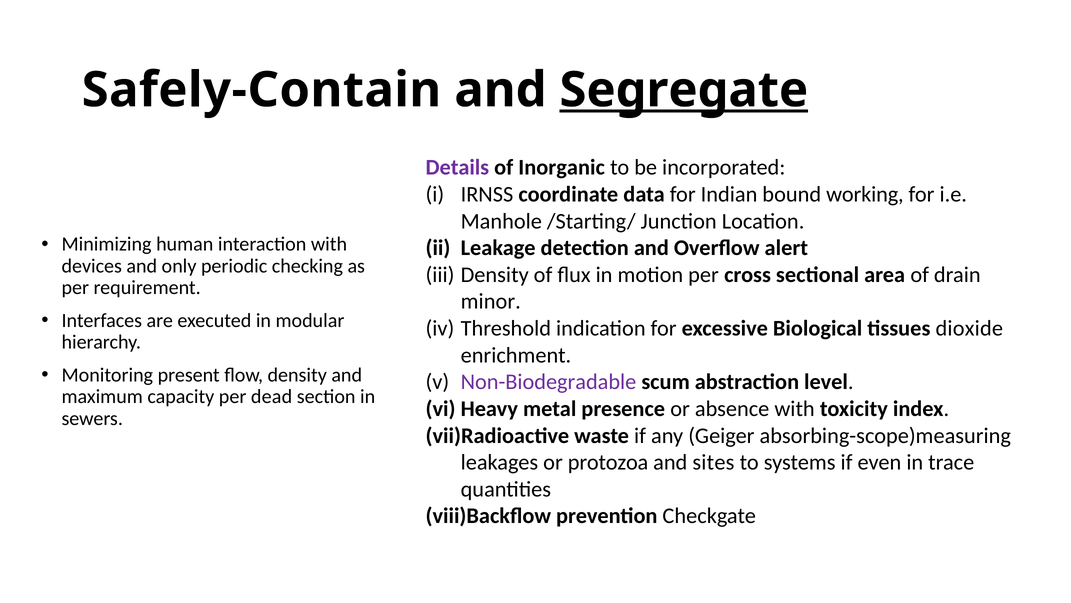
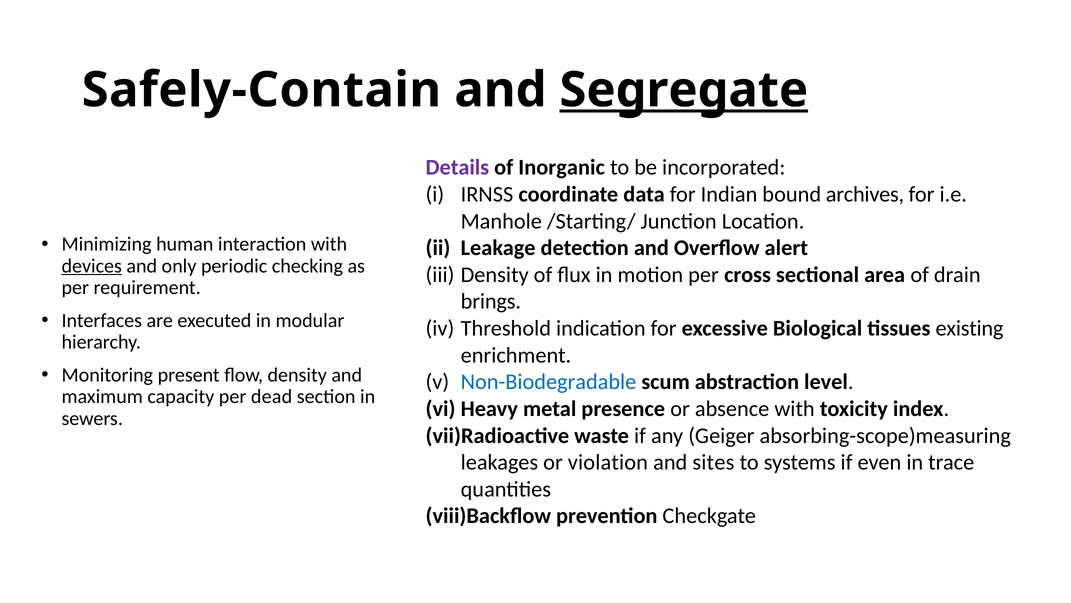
working: working -> archives (865, 194)
devices underline: none -> present (92, 266)
minor: minor -> brings (491, 301)
dioxide: dioxide -> existing (970, 328)
Non-Biodegradable colour: purple -> blue (548, 382)
protozoa: protozoa -> violation (608, 462)
